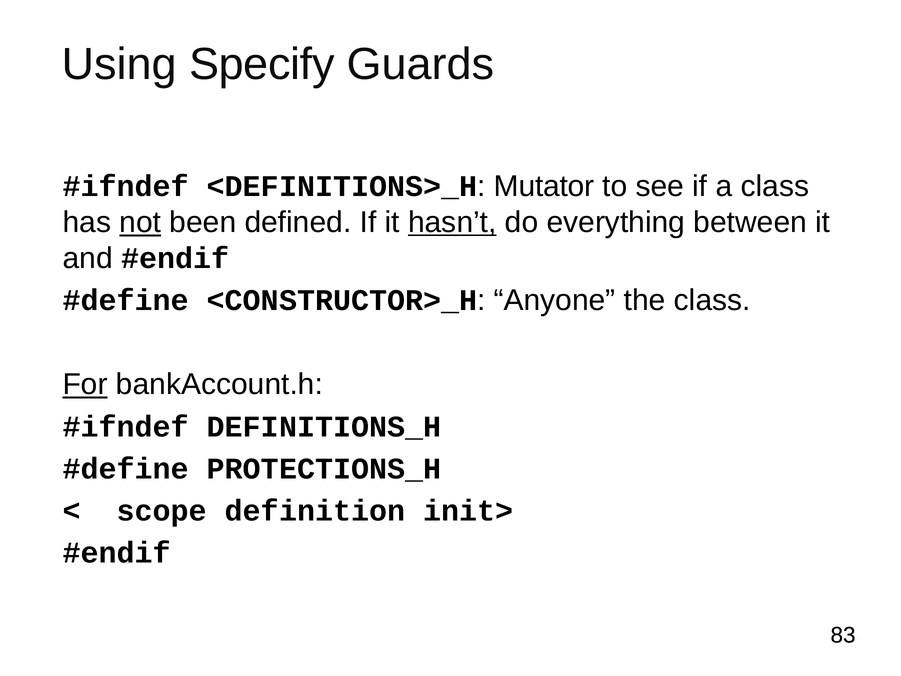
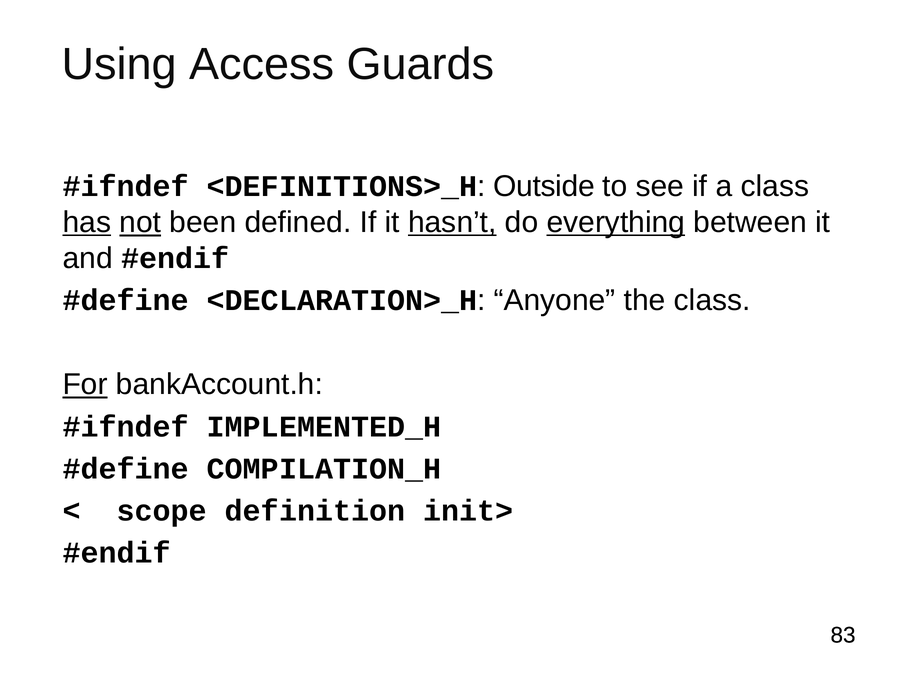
Specify: Specify -> Access (262, 65)
Mutator: Mutator -> Outside (544, 186)
has underline: none -> present (87, 222)
everything underline: none -> present (616, 222)
<CONSTRUCTOR>_H: <CONSTRUCTOR>_H -> <DECLARATION>_H (342, 300)
DEFINITIONS_H: DEFINITIONS_H -> IMPLEMENTED_H (324, 426)
PROTECTIONS_H: PROTECTIONS_H -> COMPILATION_H (324, 468)
